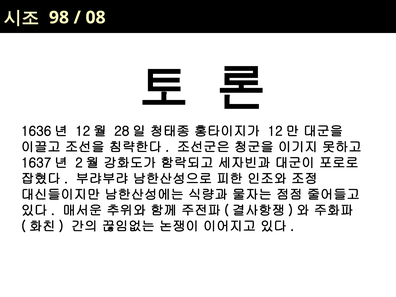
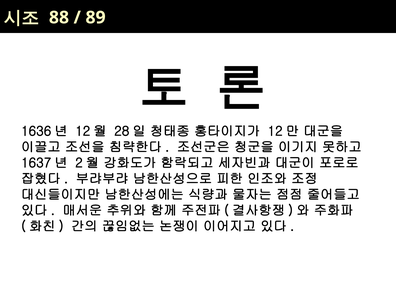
98: 98 -> 88 (59, 18)
08: 08 -> 89 (96, 18)
